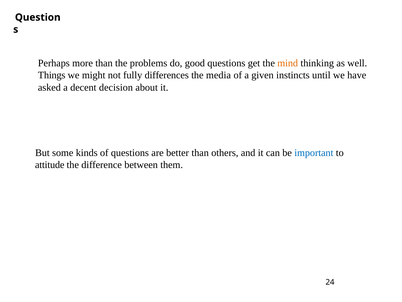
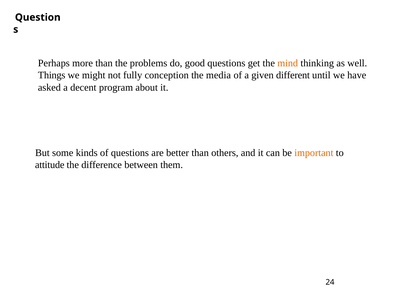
differences: differences -> conception (167, 75)
instincts: instincts -> different (293, 75)
decision: decision -> program (116, 87)
important colour: blue -> orange (314, 152)
